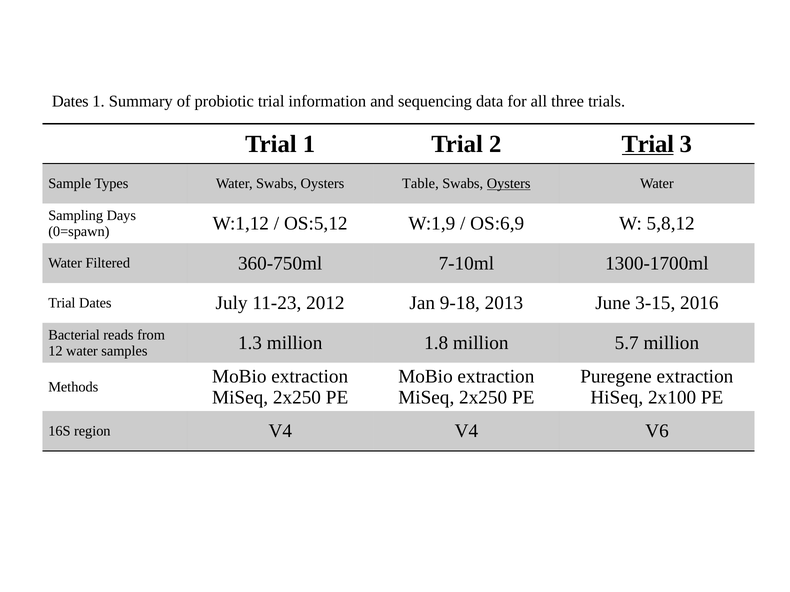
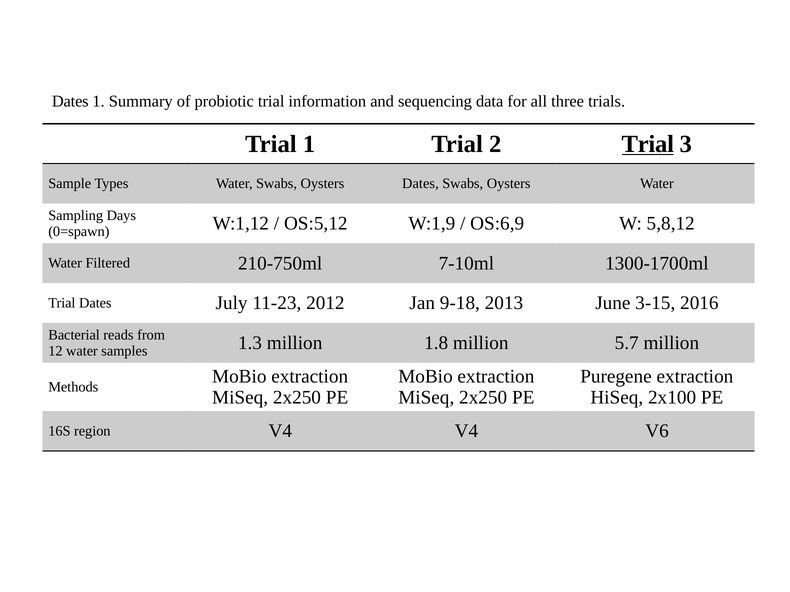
Oysters Table: Table -> Dates (420, 184)
Oysters underline: present -> none (509, 184)
360-750ml: 360-750ml -> 210-750ml (280, 263)
